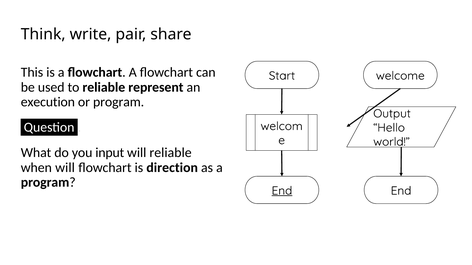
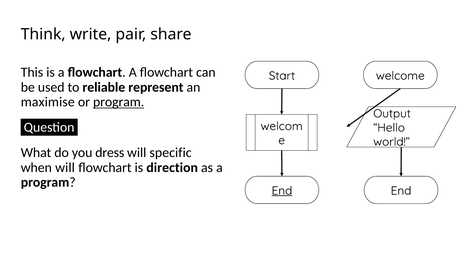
execution: execution -> maximise (48, 102)
program underline: none -> present (119, 102)
input: input -> dress (110, 153)
will reliable: reliable -> specific (171, 153)
